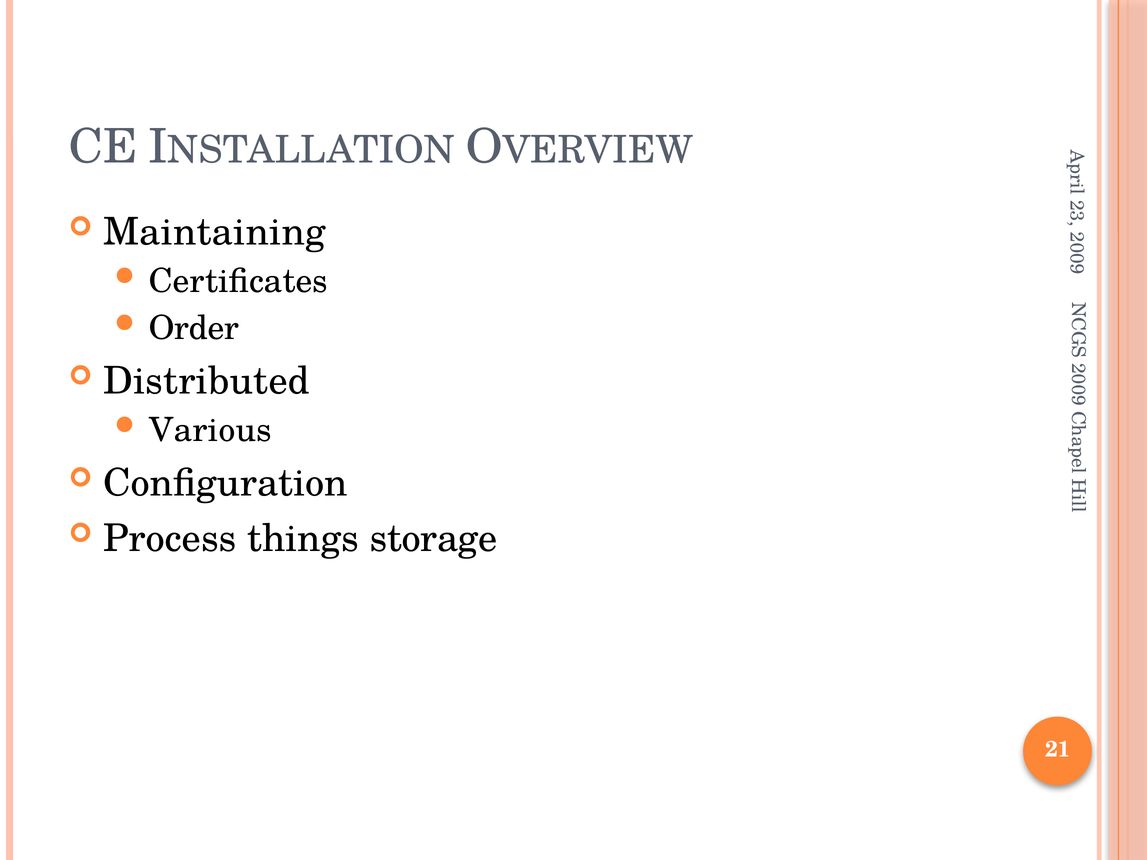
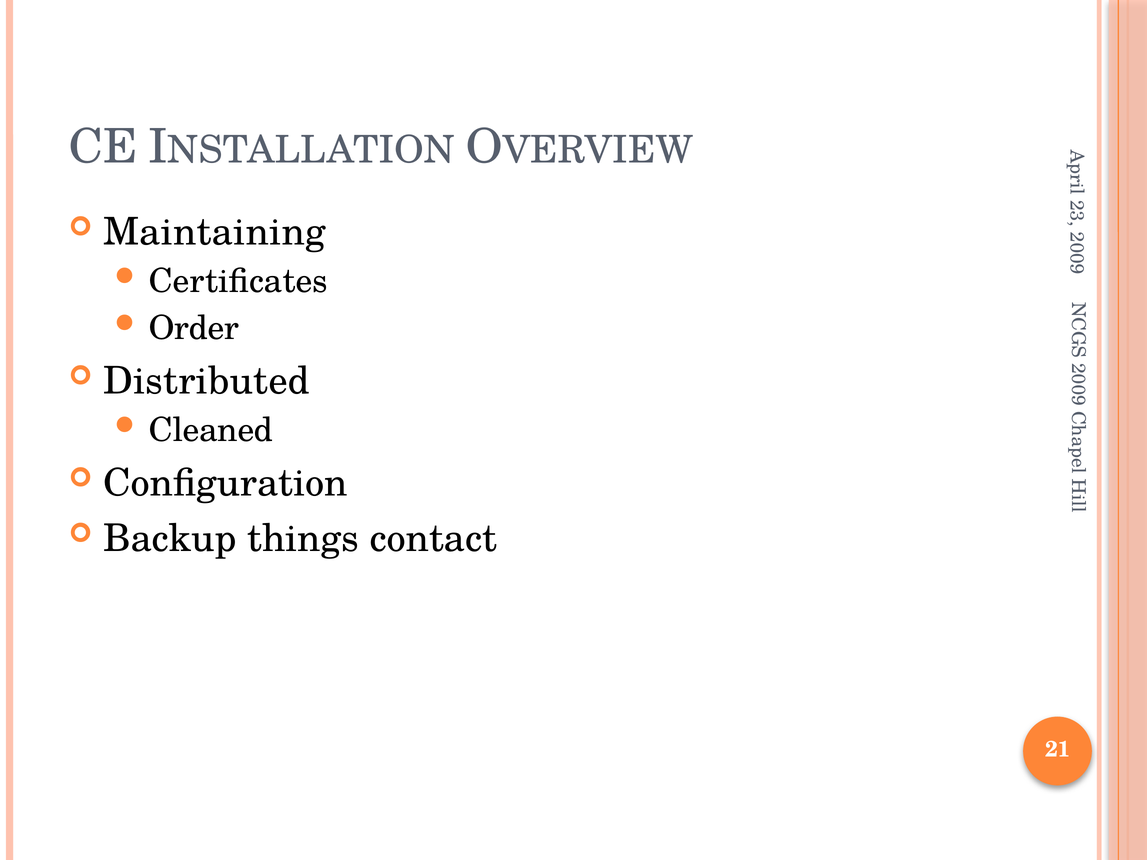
Various: Various -> Cleaned (211, 430)
Process: Process -> Backup (170, 539)
storage: storage -> contact (433, 539)
